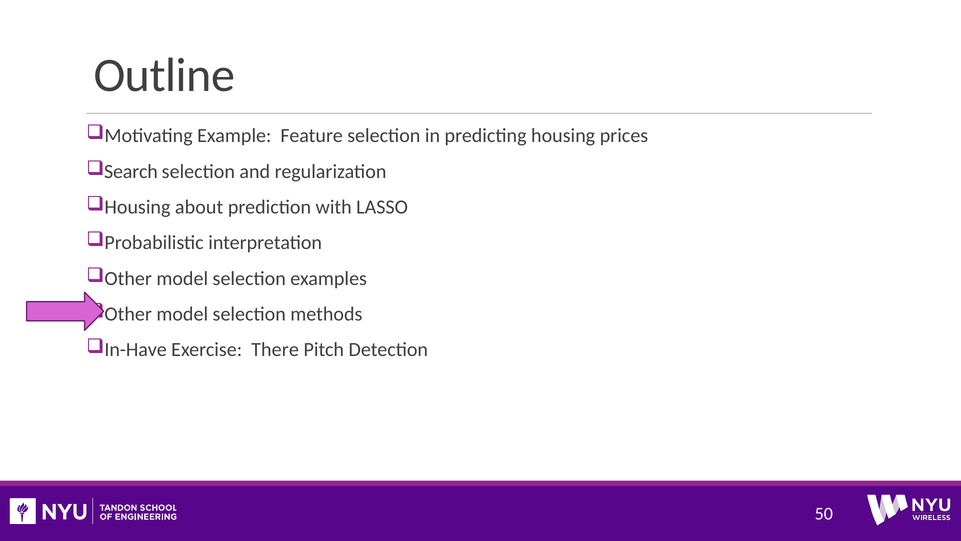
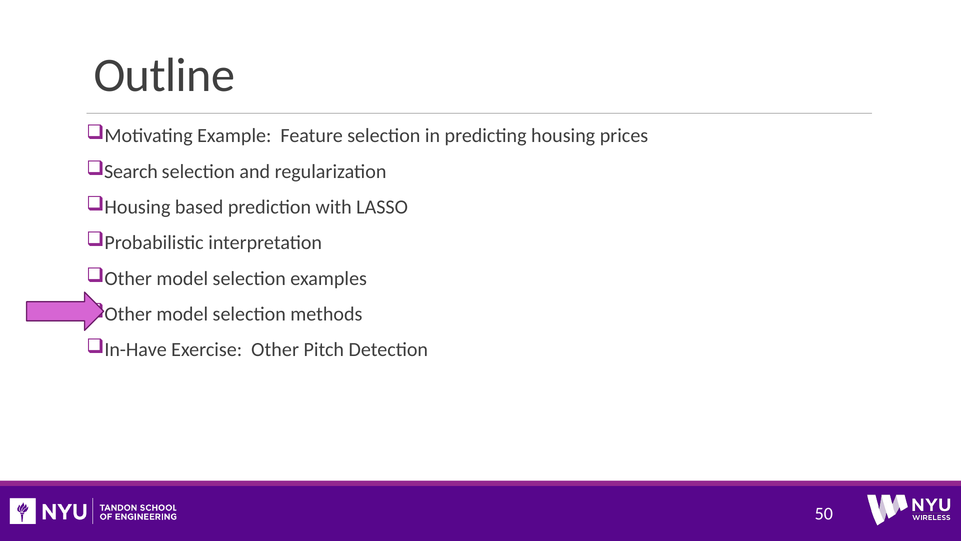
about: about -> based (199, 207)
Exercise There: There -> Other (275, 349)
